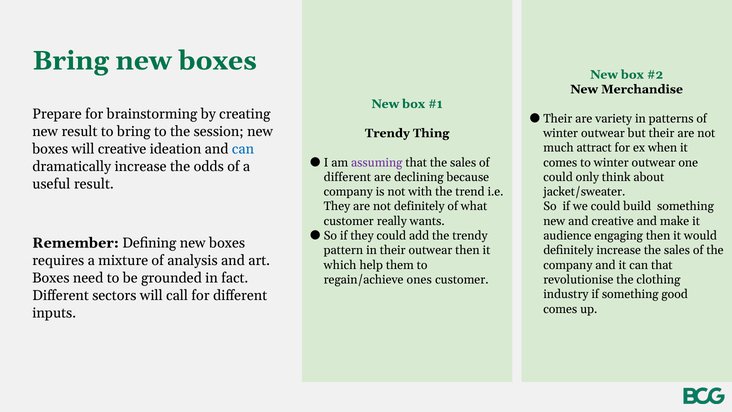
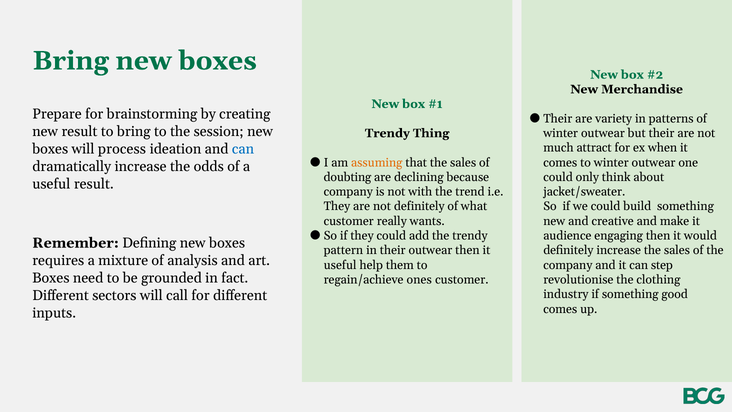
will creative: creative -> process (122, 149)
assuming colour: purple -> orange (377, 162)
different: different -> doubting (347, 177)
which: which -> useful (340, 265)
can that: that -> step (662, 265)
